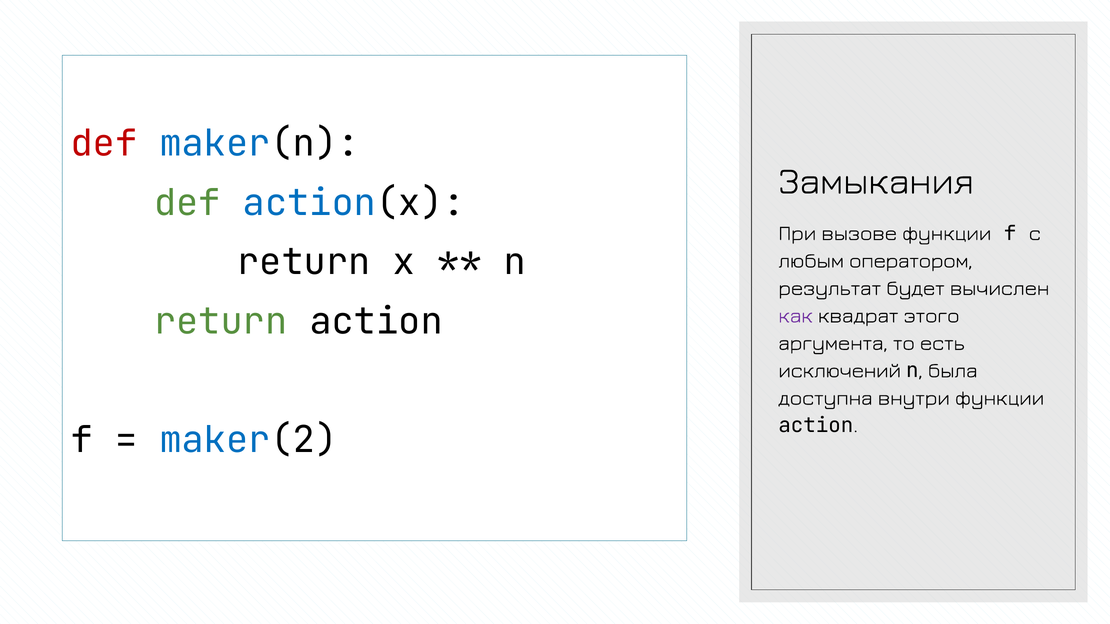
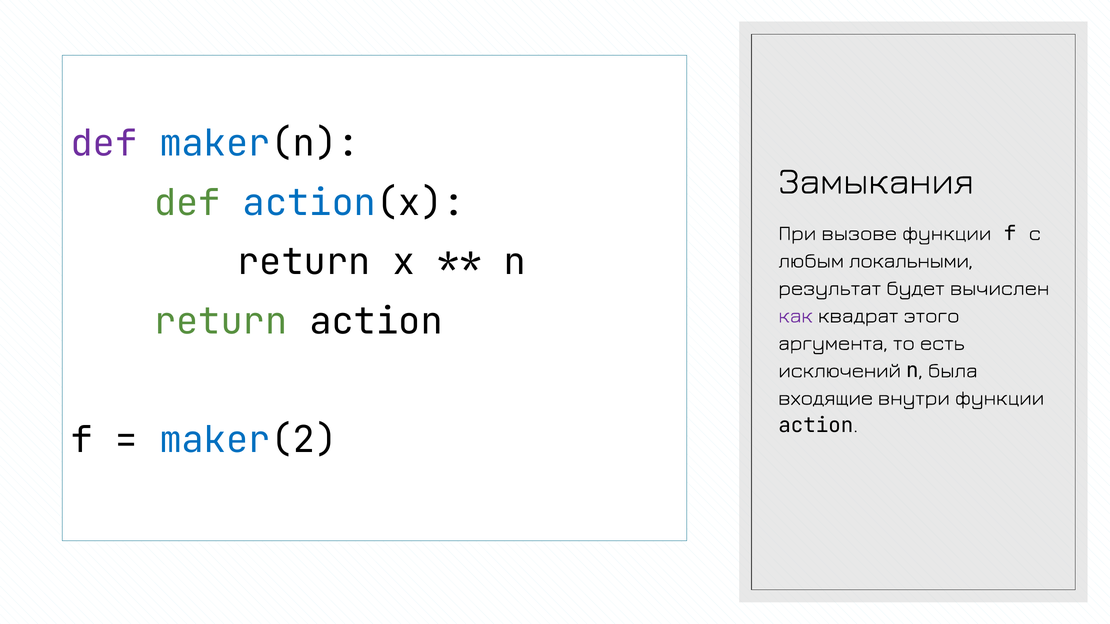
def colour: red -> purple (104, 144)
оператором: оператором -> локальными (911, 261)
доступна: доступна -> входящие (826, 398)
